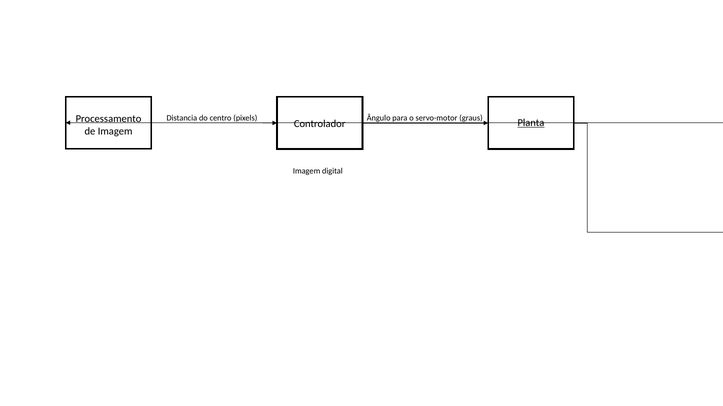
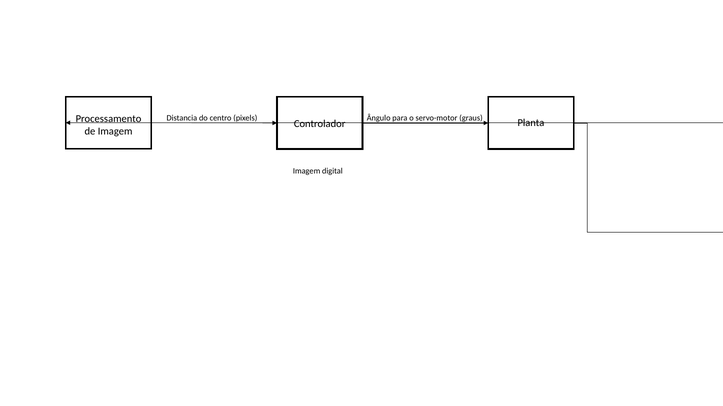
Planta underline: present -> none (531, 123)
